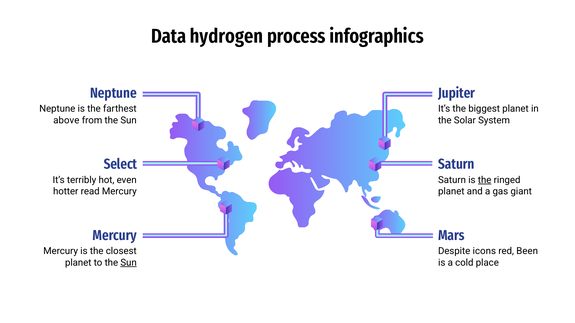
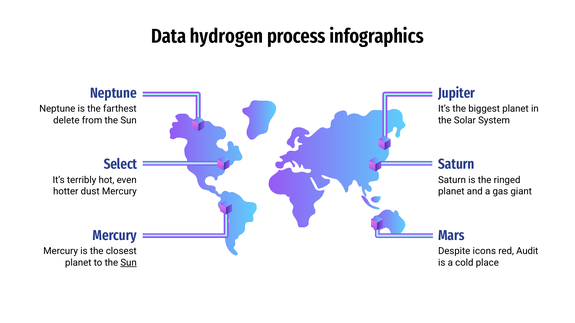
above: above -> delete (66, 120)
the underline: present -> none (485, 180)
read: read -> dust (90, 192)
Been: Been -> Audit (527, 251)
